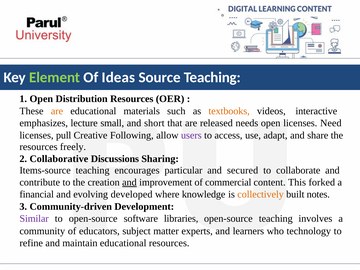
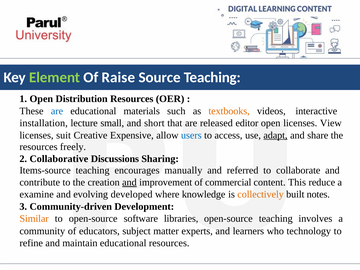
Ideas: Ideas -> Raise (118, 77)
are colour: orange -> blue (57, 111)
emphasizes: emphasizes -> installation (44, 123)
needs: needs -> editor (247, 123)
Need: Need -> View (331, 123)
pull: pull -> suit (64, 135)
Following: Following -> Expensive (132, 135)
users colour: purple -> blue (191, 135)
adapt underline: none -> present (275, 135)
particular: particular -> manually (183, 170)
secured: secured -> referred (243, 170)
forked: forked -> reduce (322, 182)
financial: financial -> examine (37, 194)
Similar colour: purple -> orange (34, 219)
